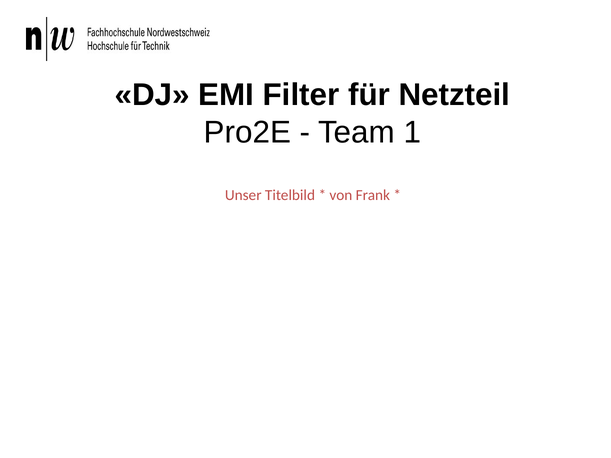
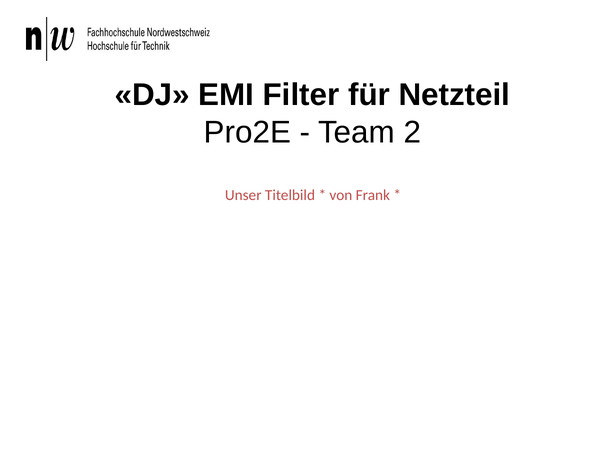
1: 1 -> 2 (412, 133)
